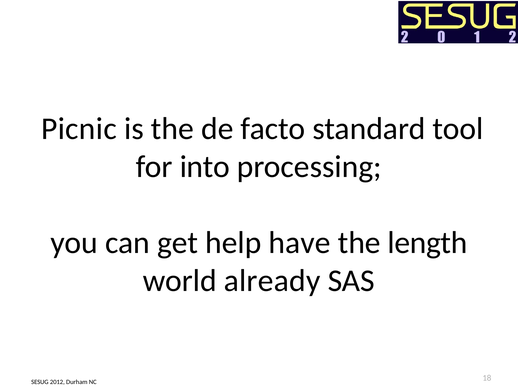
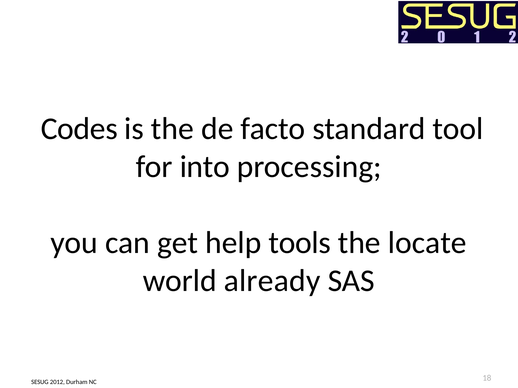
Picnic: Picnic -> Codes (79, 129)
have: have -> tools (300, 243)
length: length -> locate (427, 243)
